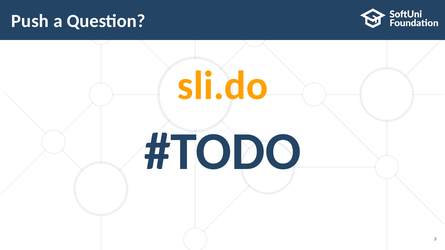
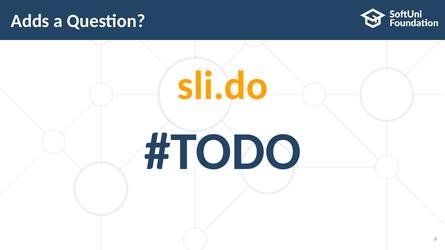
Push: Push -> Adds (30, 21)
